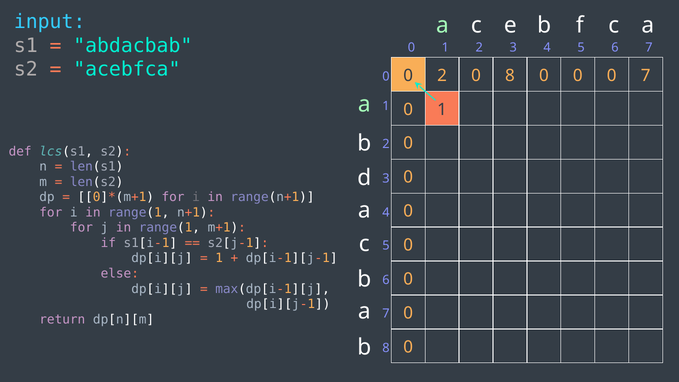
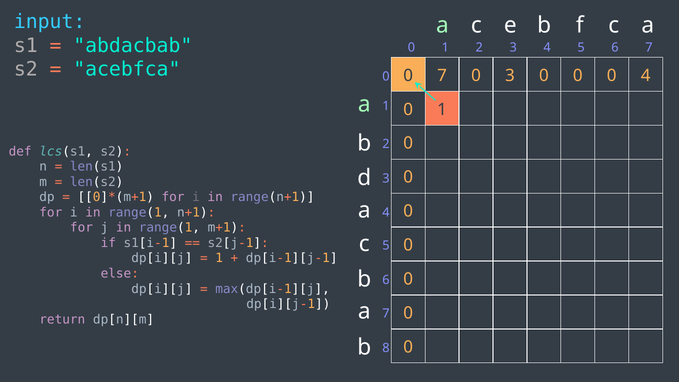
0 2: 2 -> 7 (442, 75)
0 8: 8 -> 3 (510, 75)
0 7: 7 -> 4 (646, 75)
